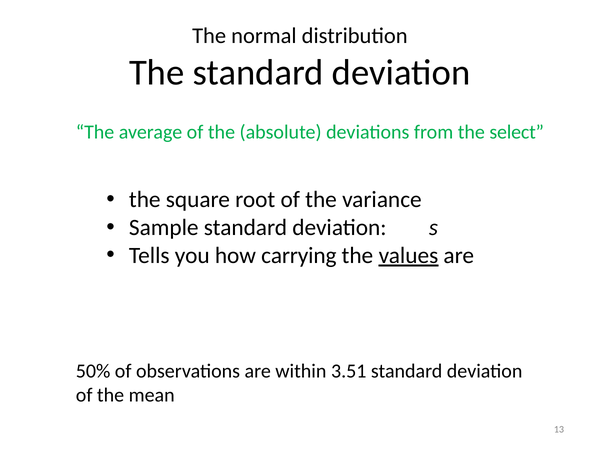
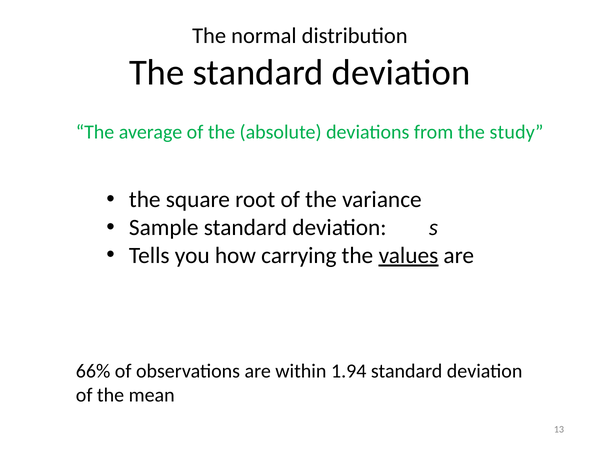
select: select -> study (516, 132)
50%: 50% -> 66% (93, 371)
3.51: 3.51 -> 1.94 (349, 371)
